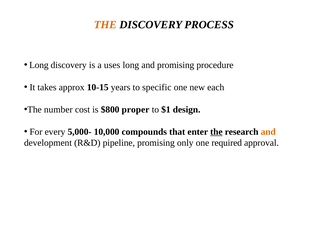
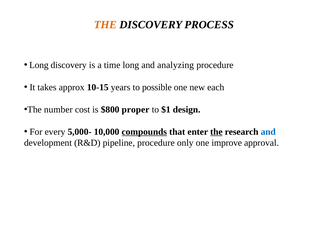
uses: uses -> time (112, 65)
and promising: promising -> analyzing (176, 65)
specific: specific -> possible (157, 87)
compounds underline: none -> present (144, 132)
and colour: orange -> blue (268, 132)
pipeline promising: promising -> procedure (156, 143)
required: required -> improve (227, 143)
